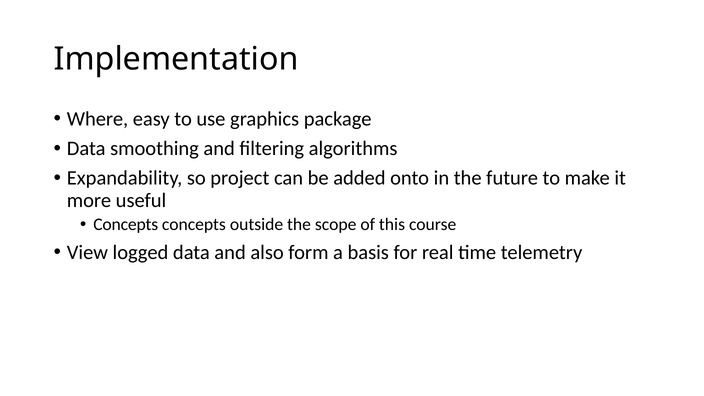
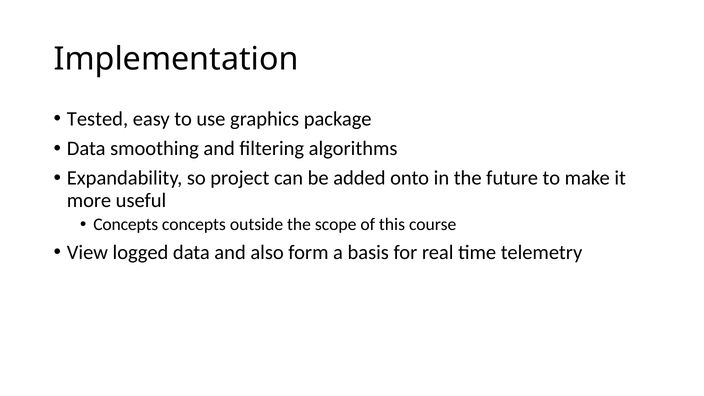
Where: Where -> Tested (98, 119)
